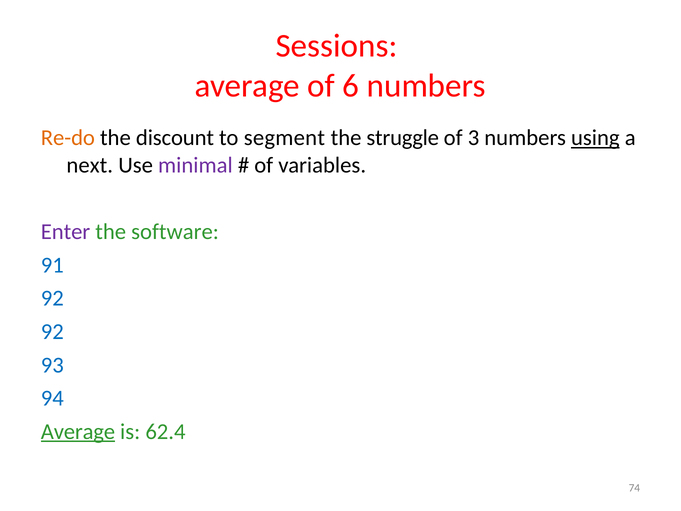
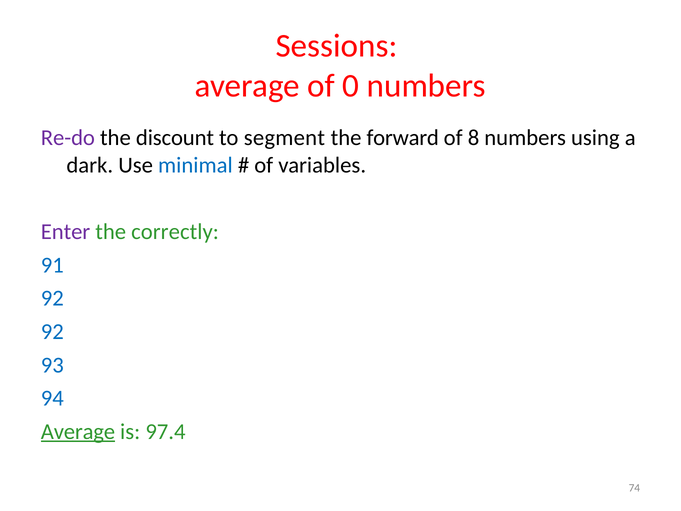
6: 6 -> 0 (351, 86)
Re-do colour: orange -> purple (68, 138)
struggle: struggle -> forward (403, 138)
3: 3 -> 8 (474, 138)
using underline: present -> none (595, 138)
next: next -> dark (90, 165)
minimal colour: purple -> blue (195, 165)
software: software -> correctly (175, 232)
62.4: 62.4 -> 97.4 (165, 431)
